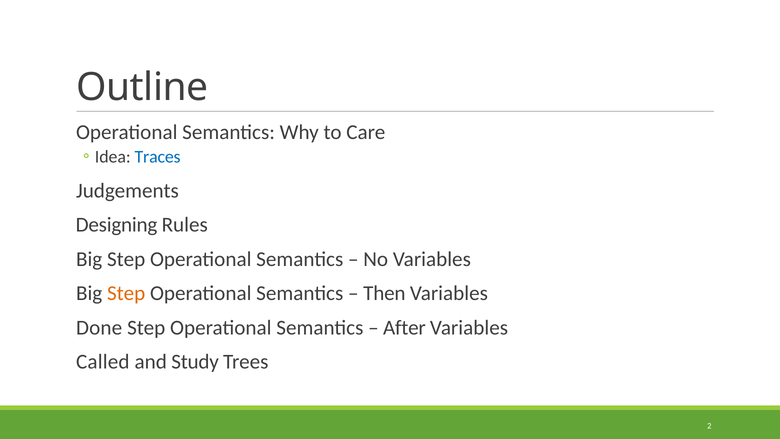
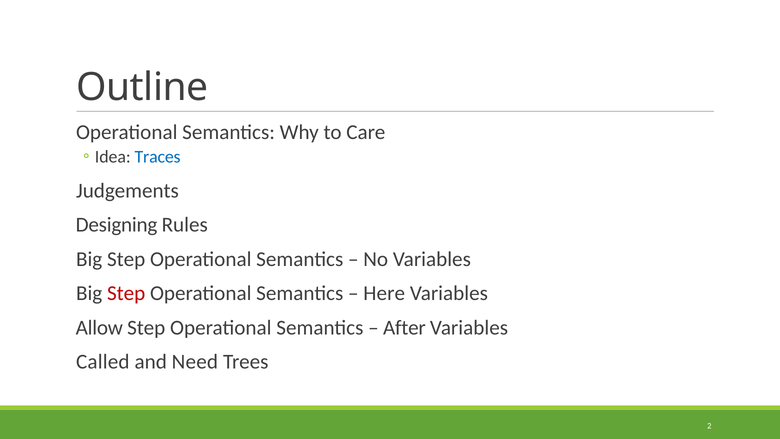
Step colour: orange -> red (126, 293)
Then: Then -> Here (384, 293)
Done: Done -> Allow (99, 327)
Study: Study -> Need (195, 362)
